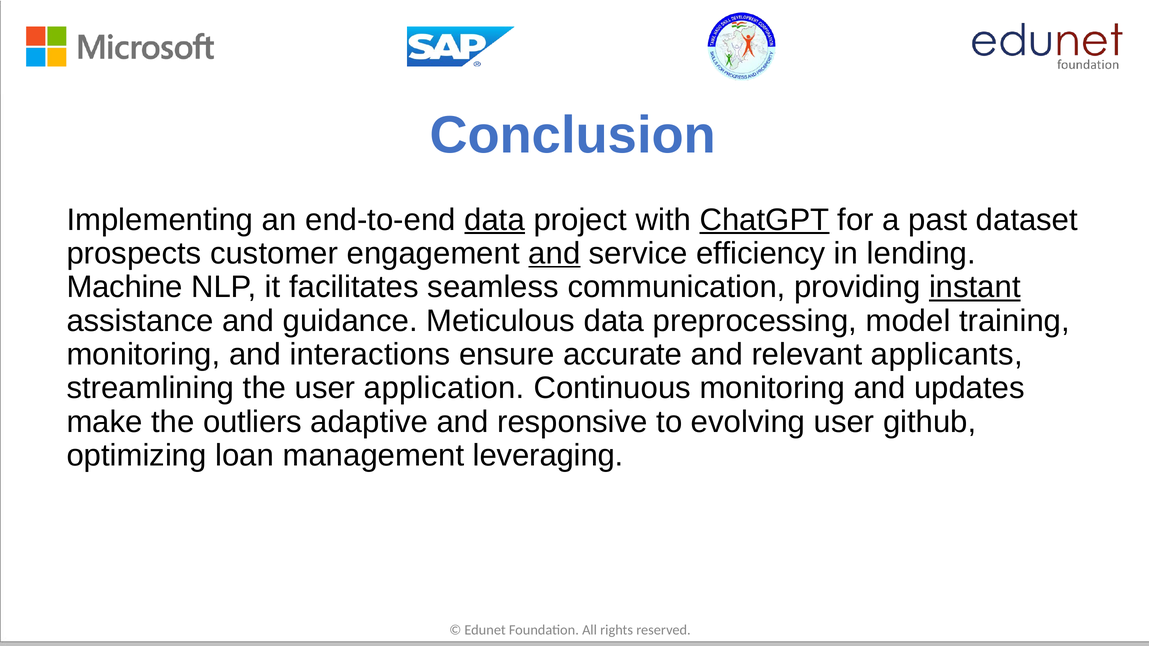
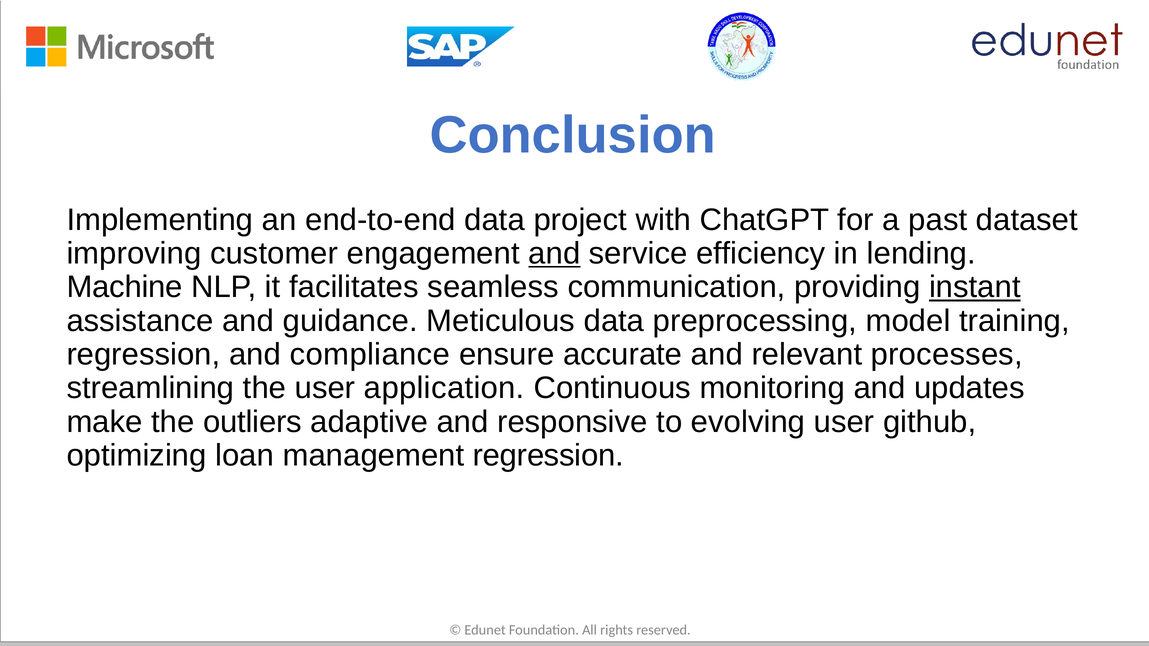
data underline: present -> none (495, 220)
ChatGPT underline: present -> none (764, 220)
prospects: prospects -> improving (134, 254)
monitoring: monitoring -> regression (143, 355)
interactions: interactions -> compliance (370, 355)
applicants: applicants -> processes (947, 355)
management leveraging: leveraging -> regression (548, 456)
